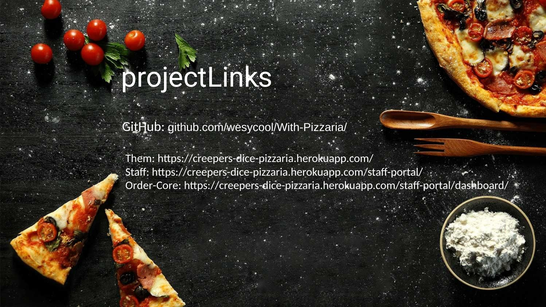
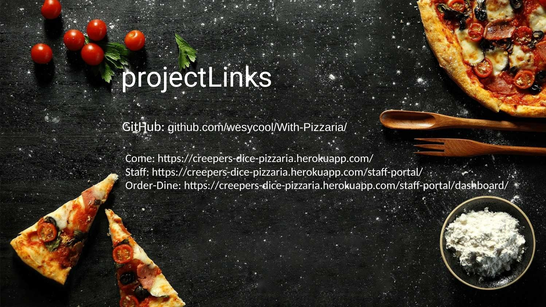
Them: Them -> Come (140, 158)
Order-Core: Order-Core -> Order-Dine (153, 186)
